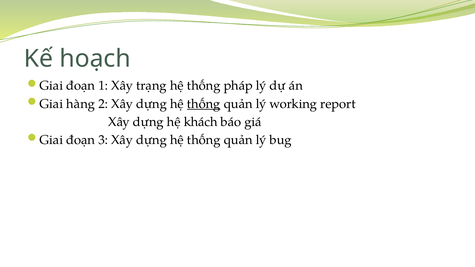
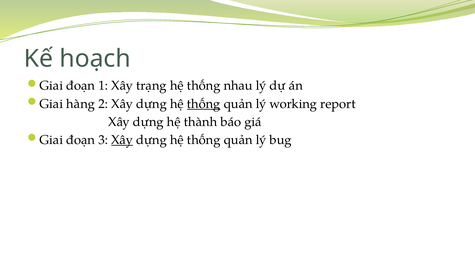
pháp: pháp -> nhau (238, 86)
khách: khách -> thành (201, 122)
Xây underline: none -> present (122, 140)
